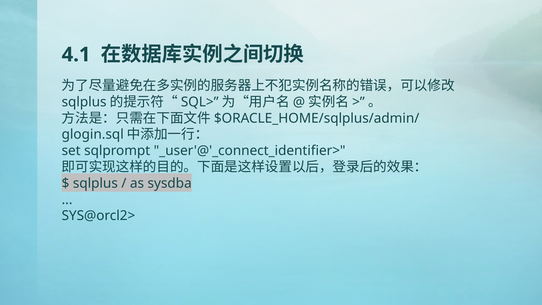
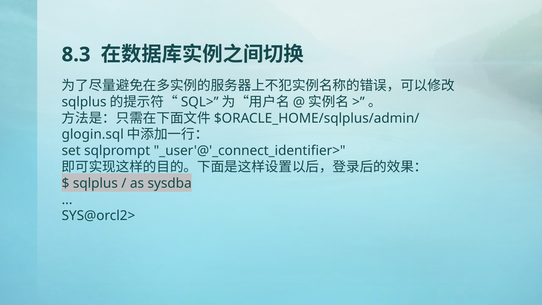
4.1: 4.1 -> 8.3 (76, 55)
